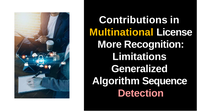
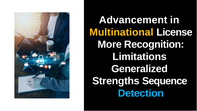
Contributions: Contributions -> Advancement (133, 20)
Algorithm: Algorithm -> Strengths (116, 81)
Detection colour: pink -> light blue (141, 93)
